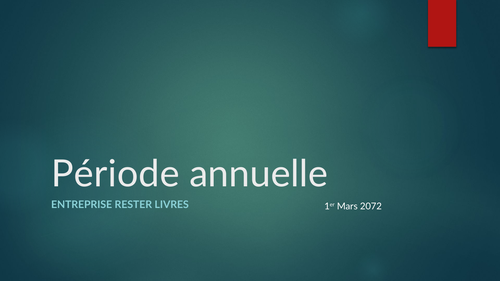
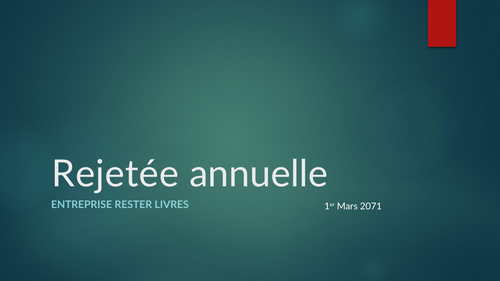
Période: Période -> Rejetée (115, 174)
2072: 2072 -> 2071 (371, 207)
